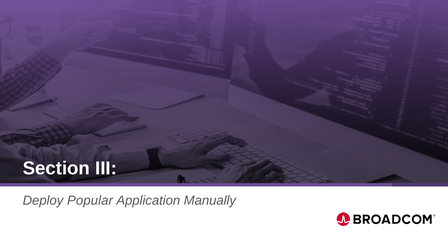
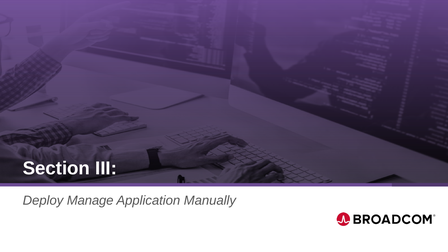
Popular: Popular -> Manage (90, 200)
